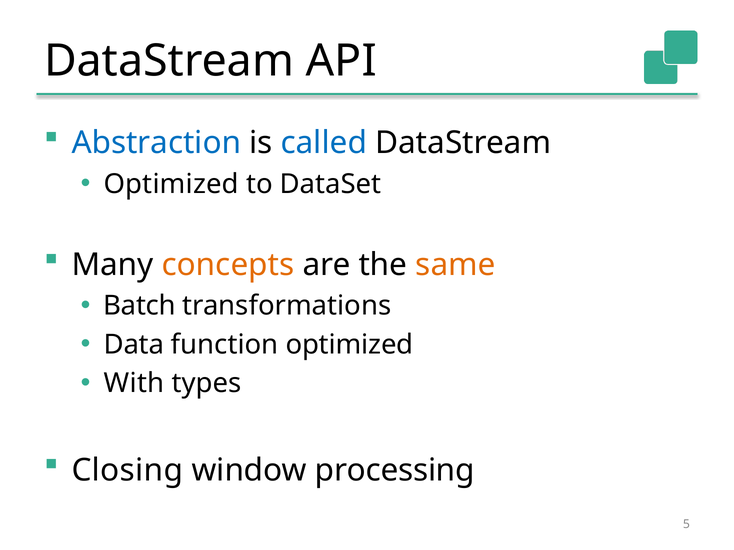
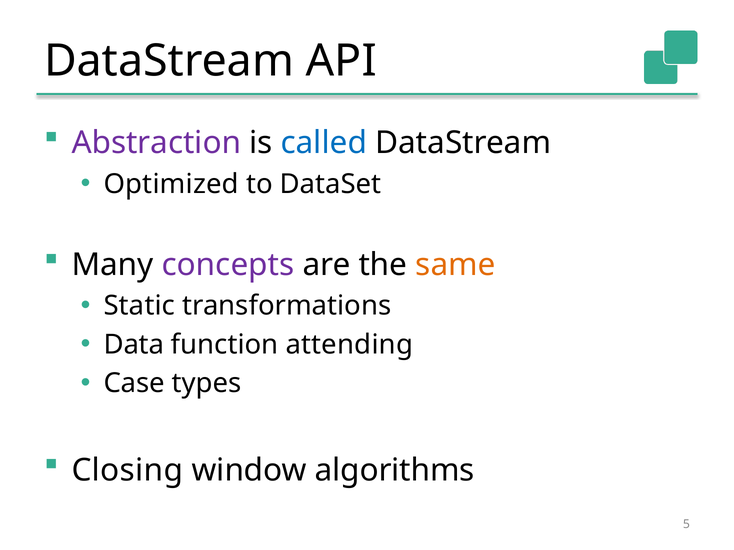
Abstraction colour: blue -> purple (156, 143)
concepts colour: orange -> purple (228, 265)
Batch: Batch -> Static (139, 306)
function optimized: optimized -> attending (349, 345)
With: With -> Case (134, 384)
processing: processing -> algorithms (395, 471)
